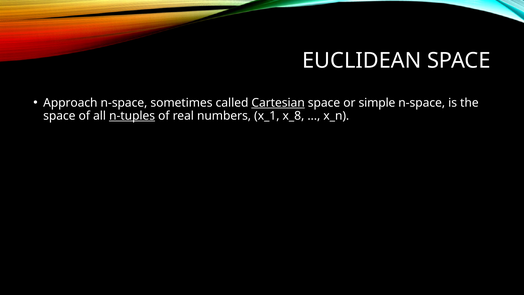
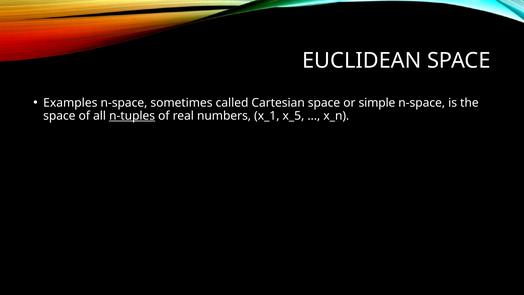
Approach: Approach -> Examples (70, 103)
Cartesian underline: present -> none (278, 103)
x_8: x_8 -> x_5 (293, 116)
